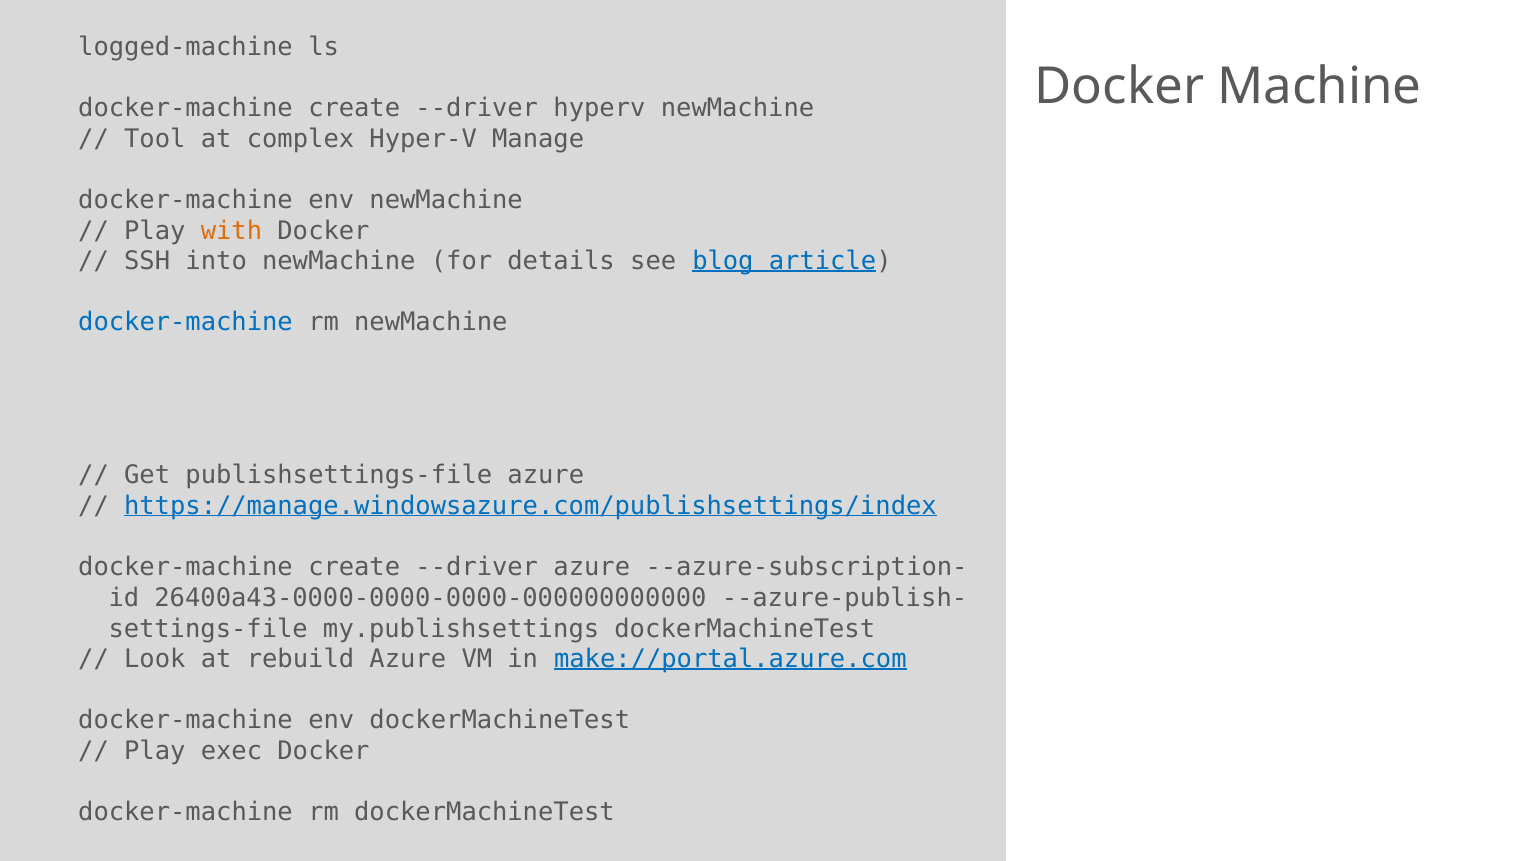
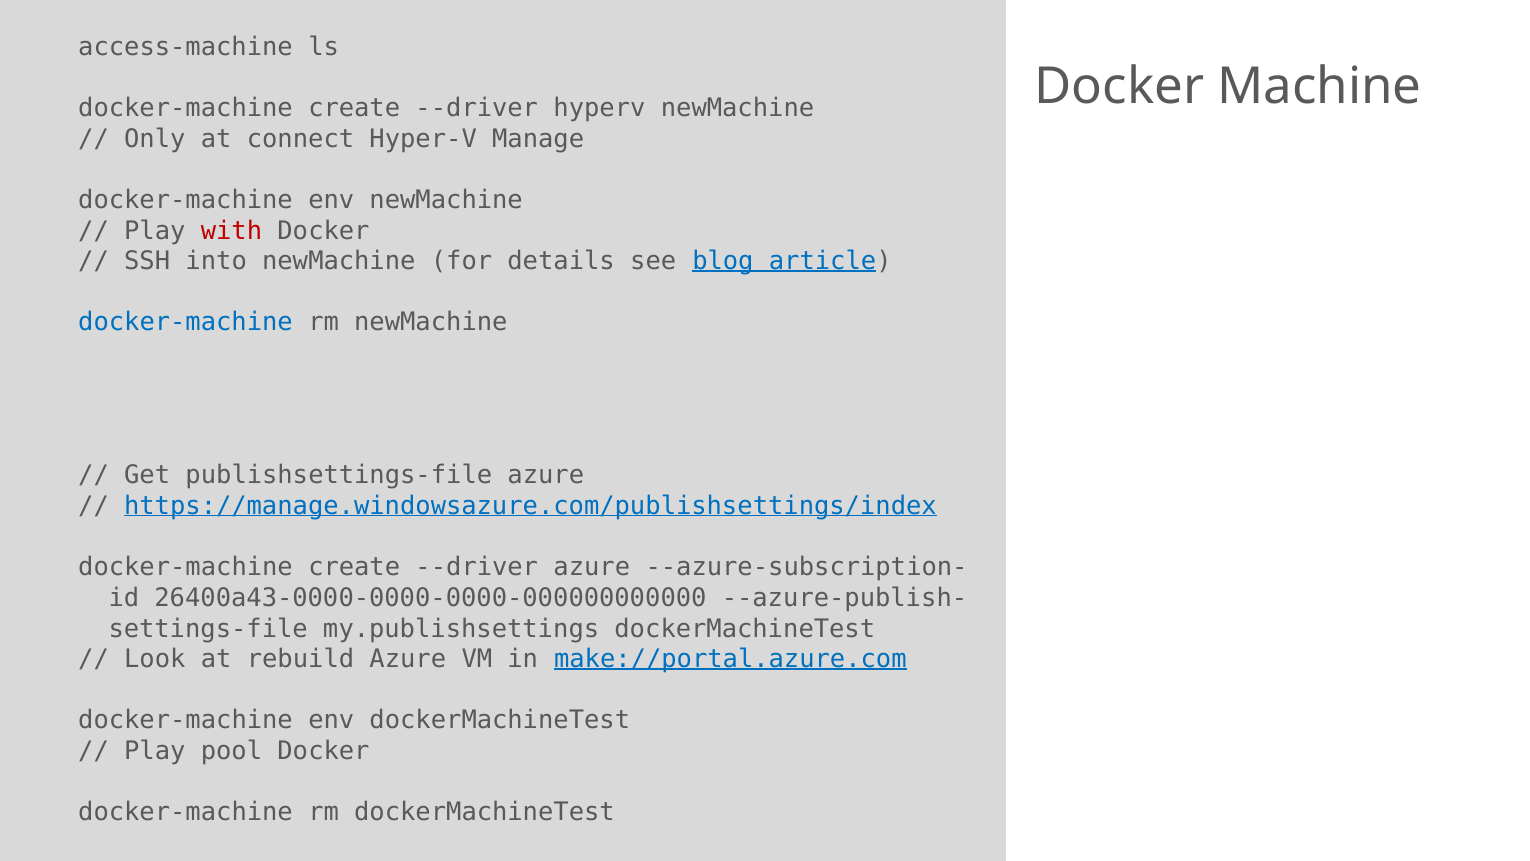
logged-machine: logged-machine -> access-machine (186, 47)
Tool: Tool -> Only (155, 139)
complex: complex -> connect (301, 139)
with colour: orange -> red (231, 231)
exec: exec -> pool (231, 751)
